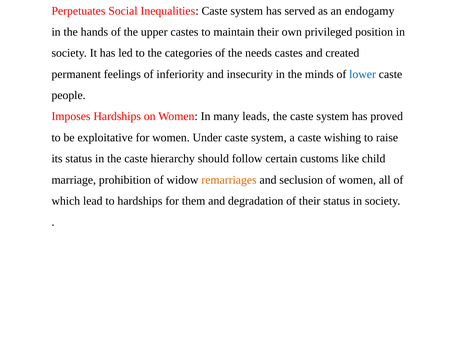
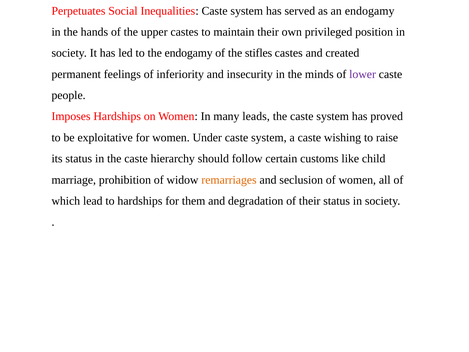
the categories: categories -> endogamy (189, 53)
needs: needs -> stifles (259, 53)
lower colour: blue -> purple (363, 74)
